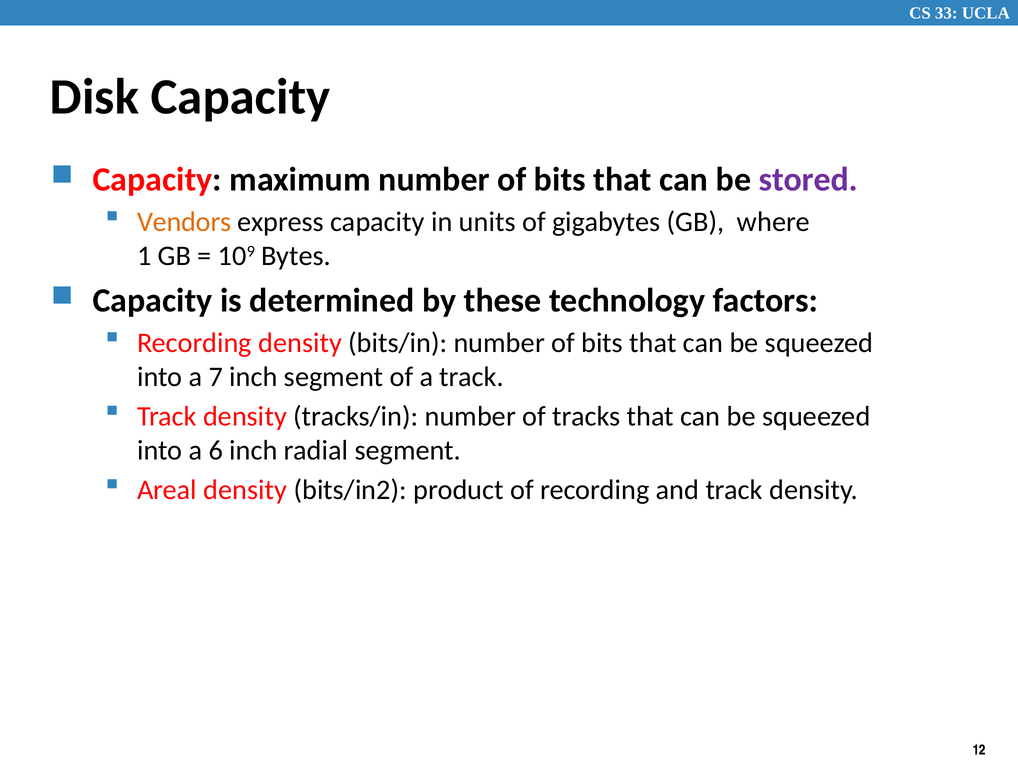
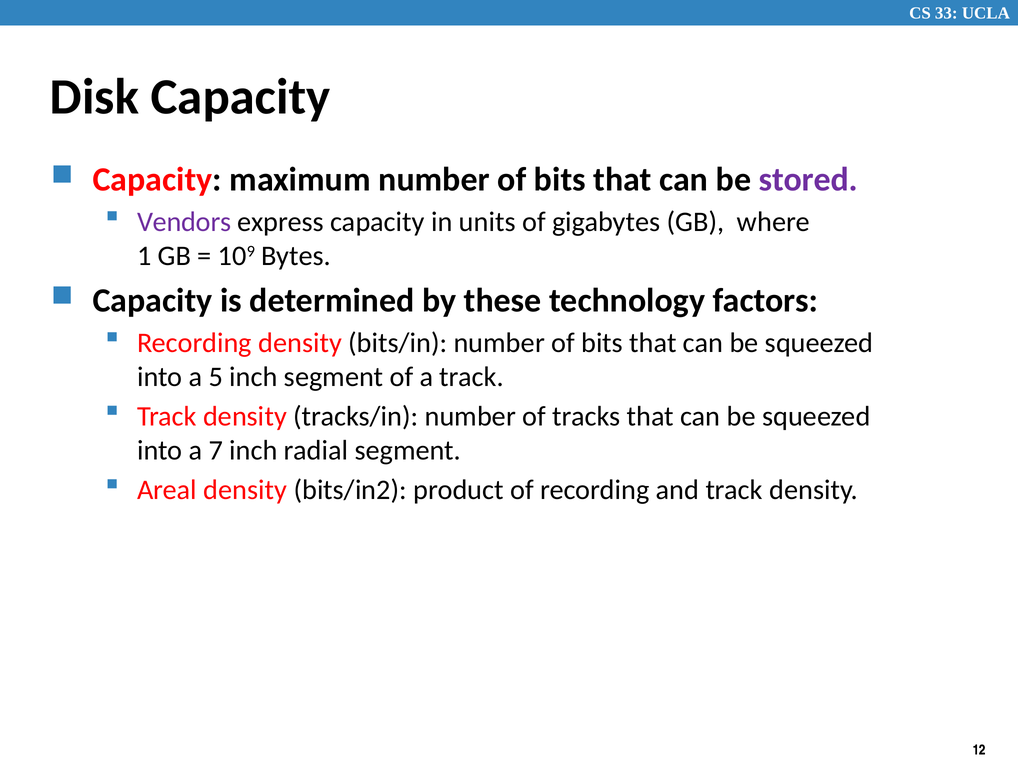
Vendors colour: orange -> purple (184, 222)
7: 7 -> 5 (216, 377)
6: 6 -> 7 (216, 451)
